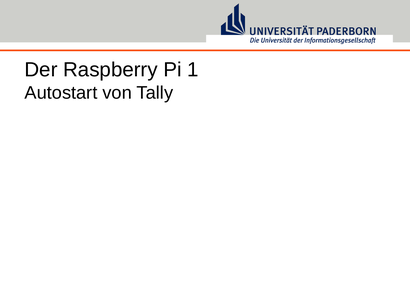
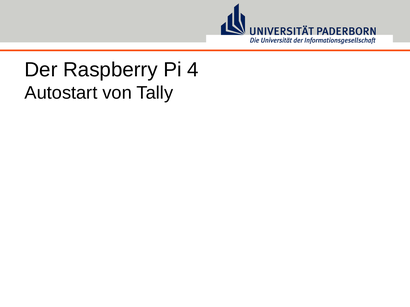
1: 1 -> 4 (193, 70)
